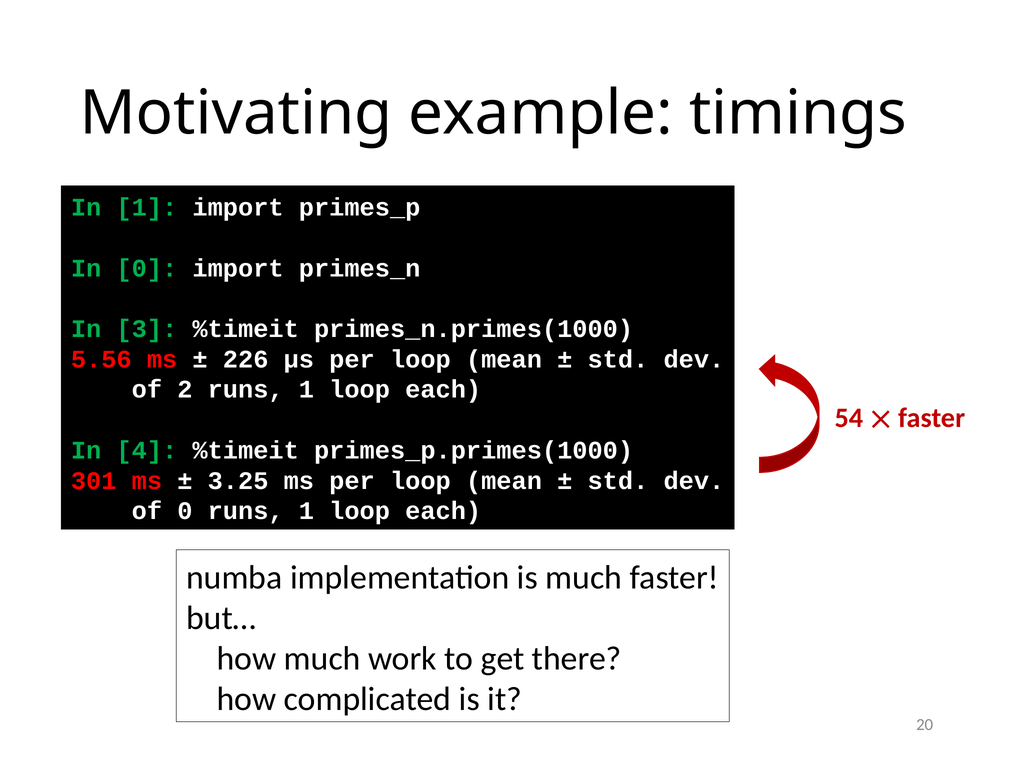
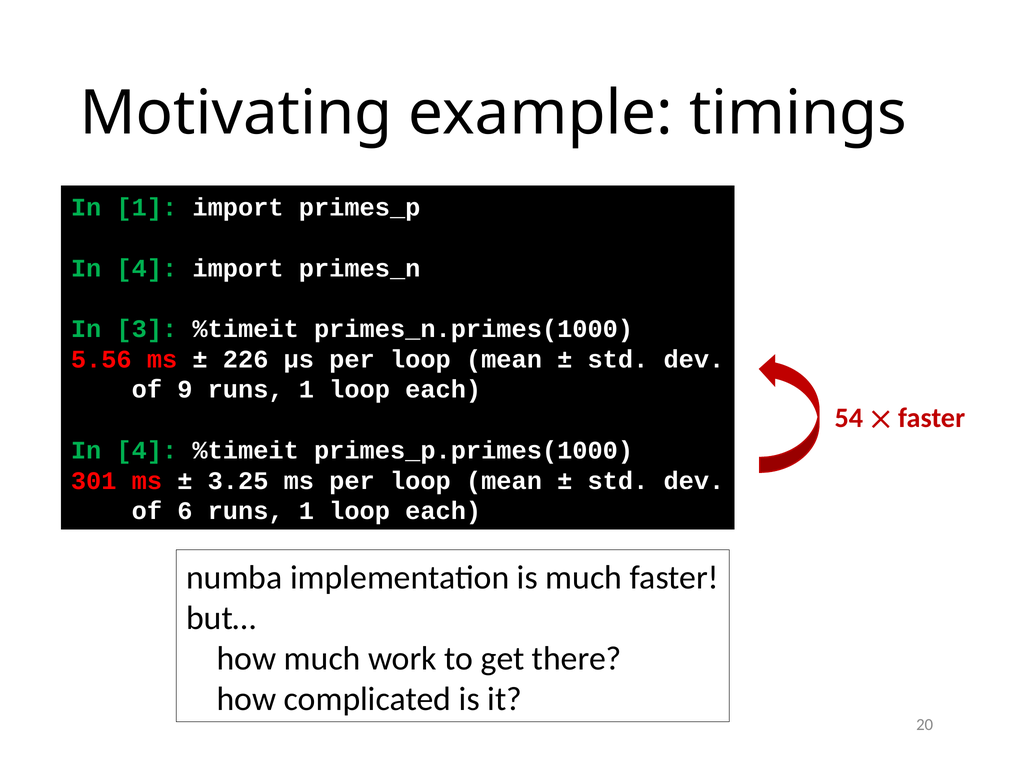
0: 0 -> 4 (147, 268)
2: 2 -> 9 (185, 390)
of 0: 0 -> 6 (185, 512)
